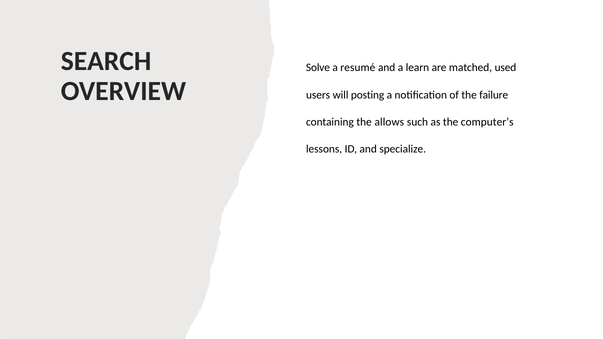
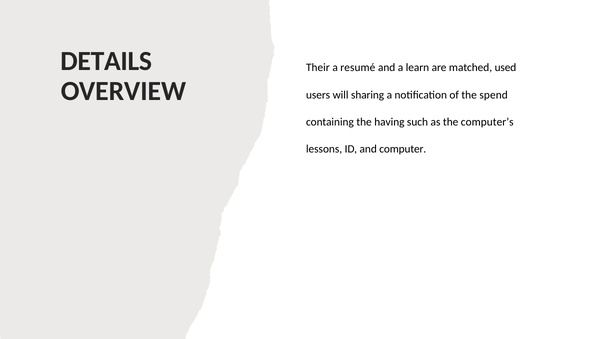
SEARCH: SEARCH -> DETAILS (106, 61)
Solve: Solve -> Their (318, 68)
posting: posting -> sharing (368, 95)
failure: failure -> spend (494, 95)
allows: allows -> having (389, 122)
specialize: specialize -> computer (403, 149)
